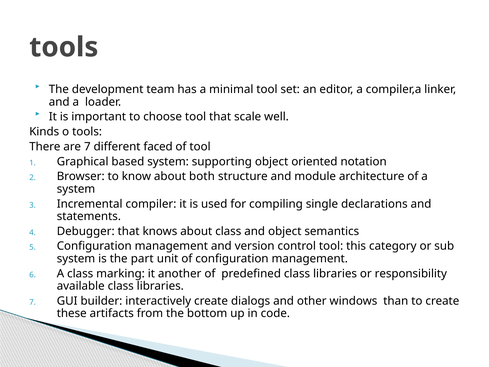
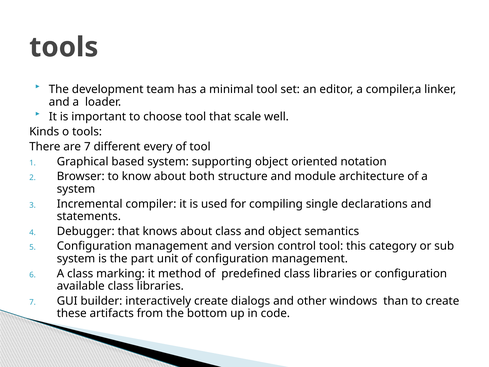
faced: faced -> every (158, 147)
another: another -> method (180, 273)
or responsibility: responsibility -> configuration (411, 273)
